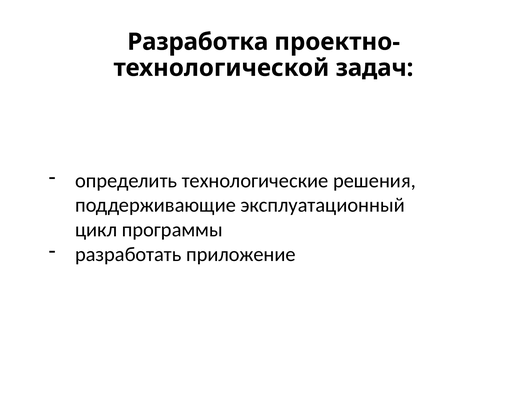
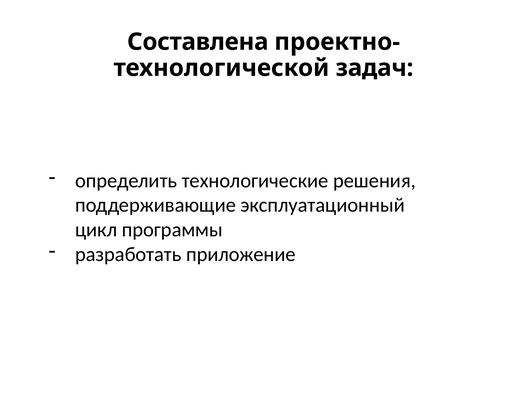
Разработка: Разработка -> Составлена (198, 42)
